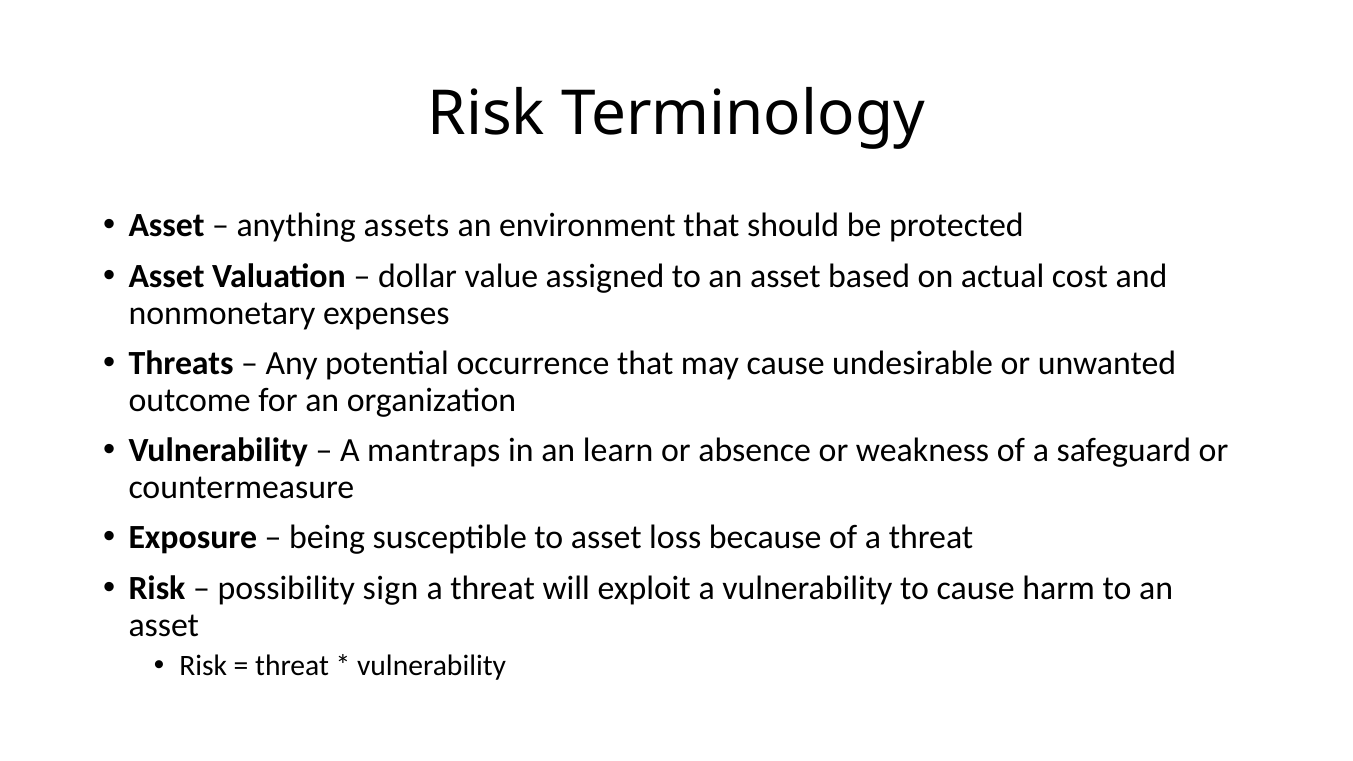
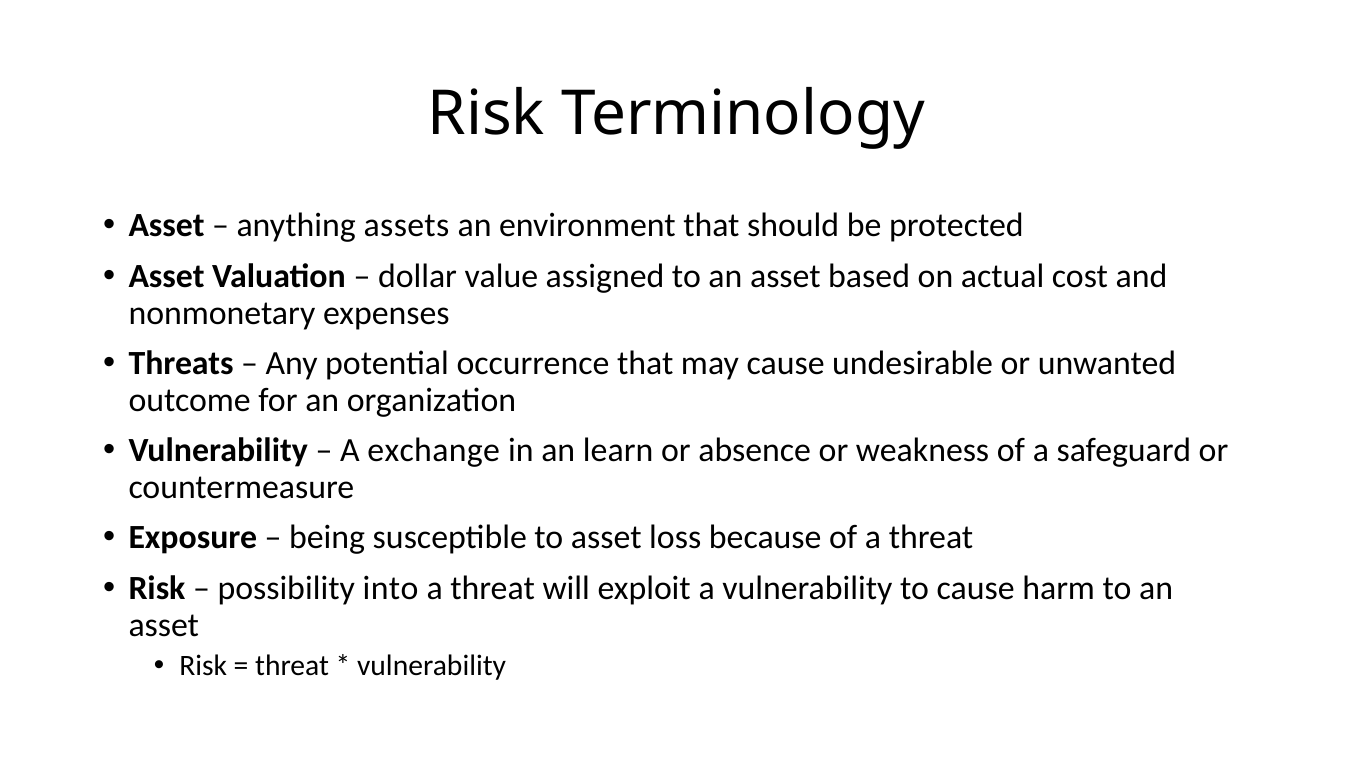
mantraps: mantraps -> exchange (434, 451)
sign: sign -> into (391, 588)
